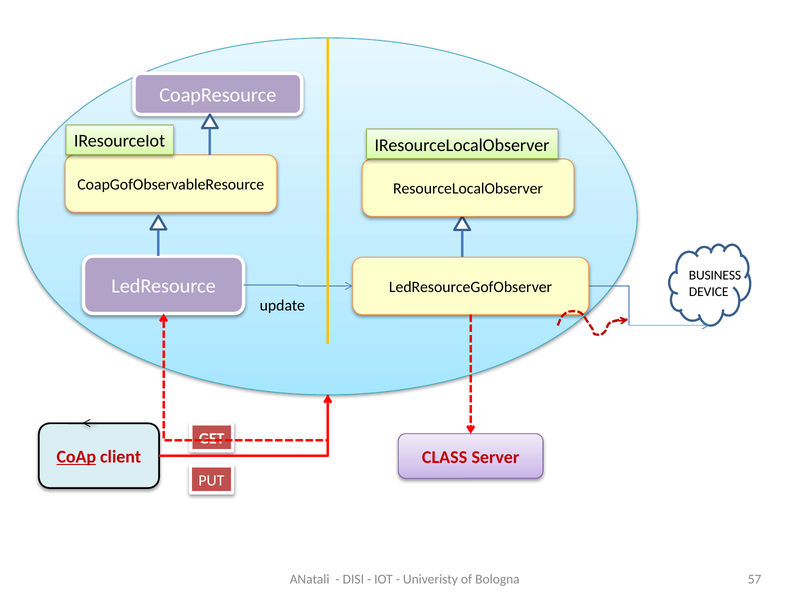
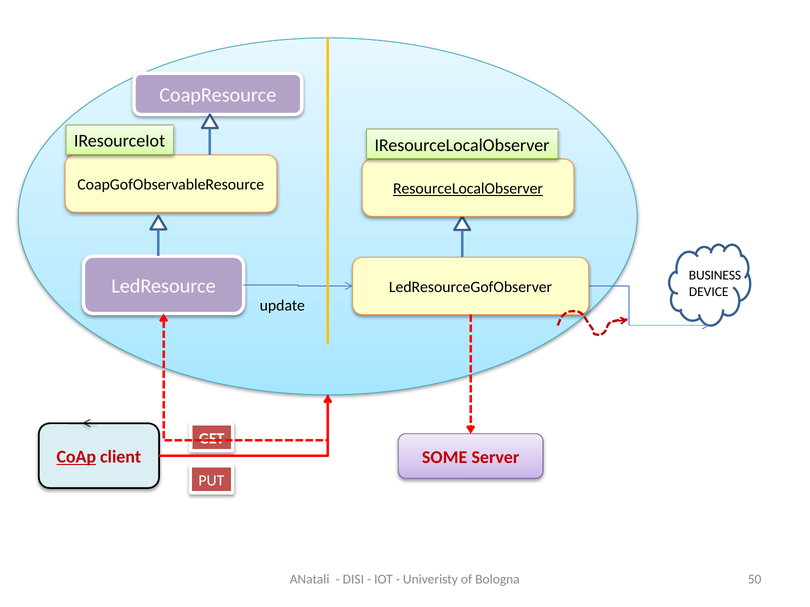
ResourceLocalObserver underline: none -> present (468, 189)
CLASS: CLASS -> SOME (445, 458)
57: 57 -> 50 (755, 580)
